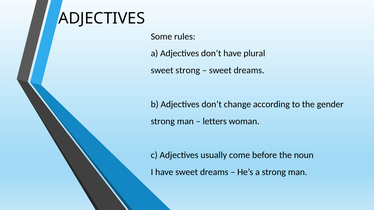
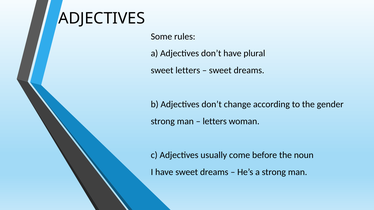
sweet strong: strong -> letters (188, 70)
